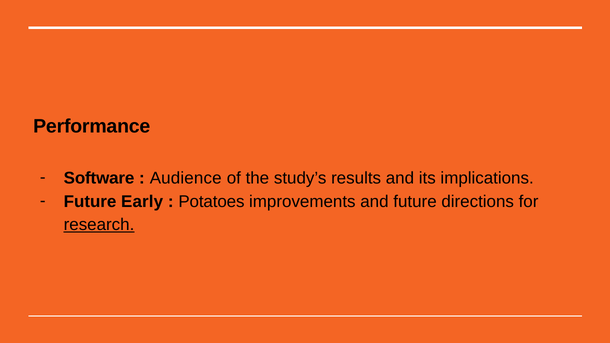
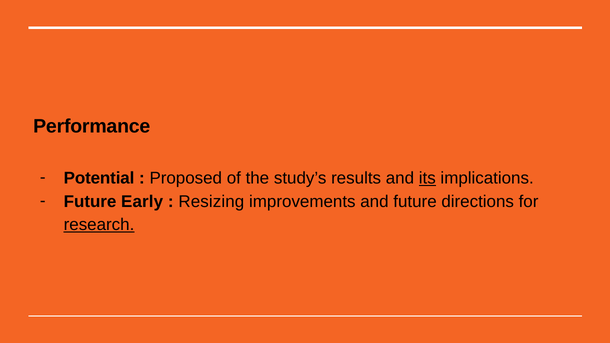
Software: Software -> Potential (99, 178)
Audience: Audience -> Proposed (186, 178)
its underline: none -> present (427, 178)
Potatoes: Potatoes -> Resizing (211, 202)
